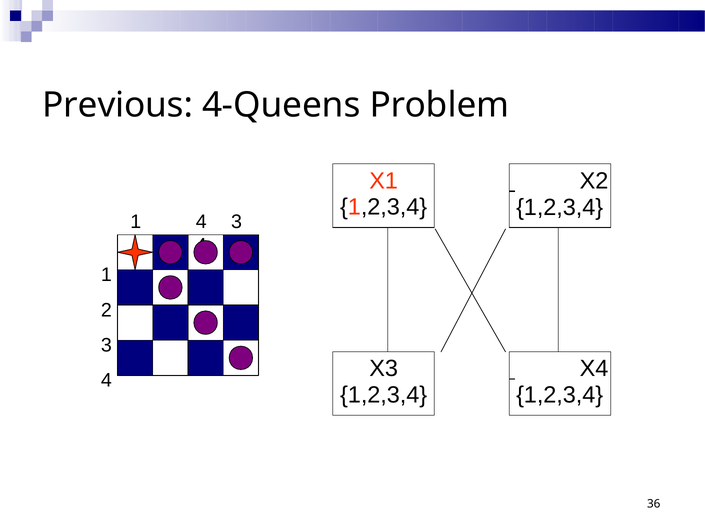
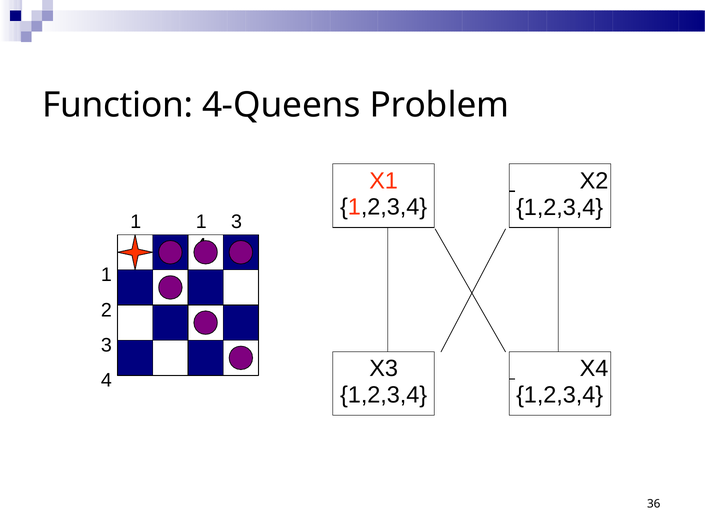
Previous: Previous -> Function (118, 105)
1 4: 4 -> 1 (201, 222)
